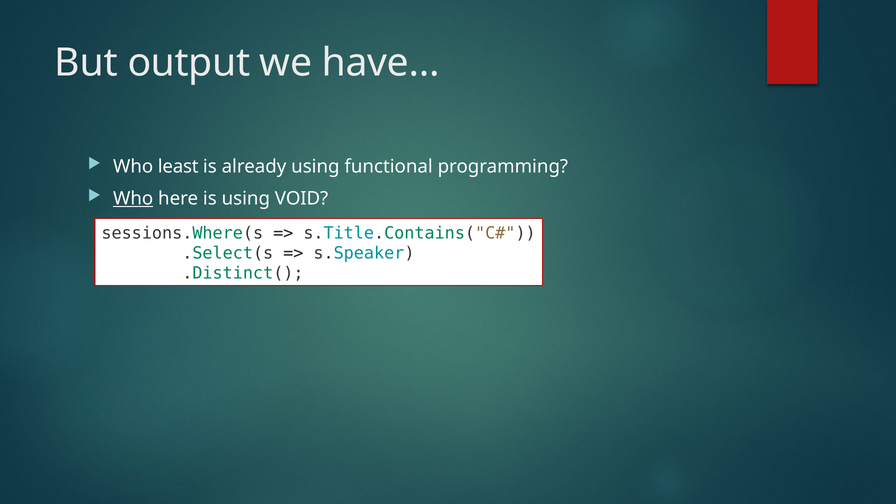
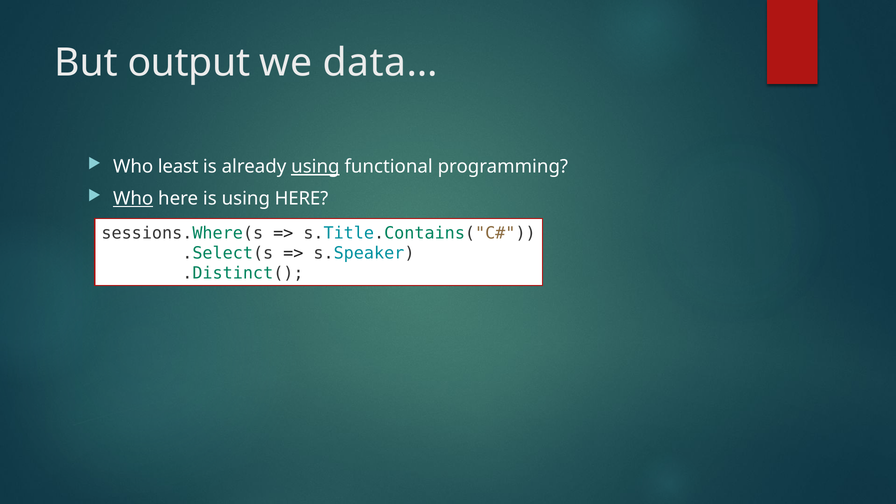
have…: have… -> data… (380, 63)
using underline: none -> present (315, 167)
using VOID: VOID -> HERE (302, 199)
